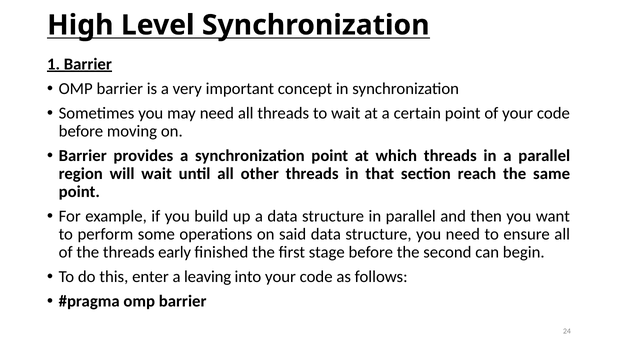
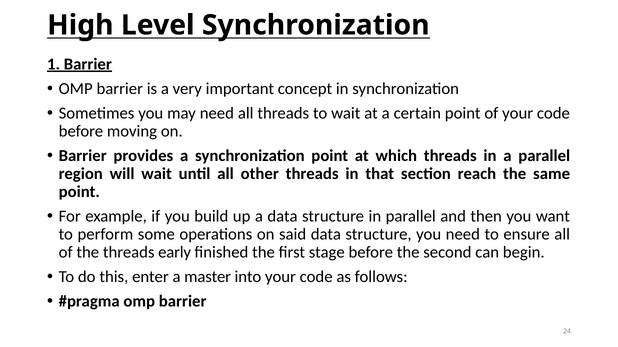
leaving: leaving -> master (208, 277)
